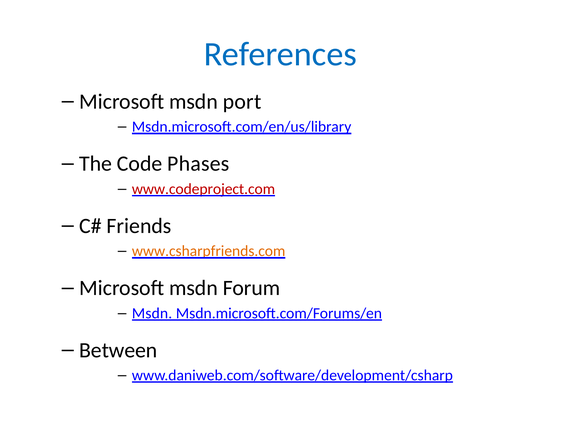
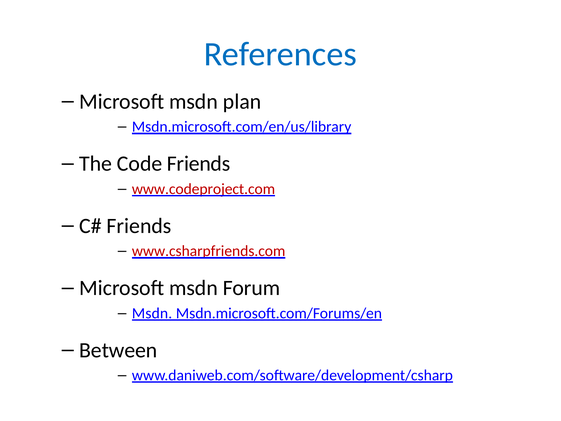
port: port -> plan (242, 102)
Code Phases: Phases -> Friends (199, 164)
www.csharpfriends.com colour: orange -> red (209, 251)
